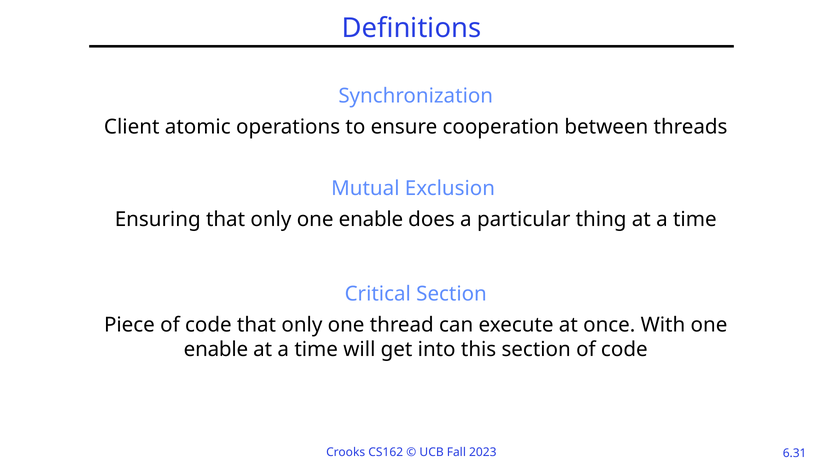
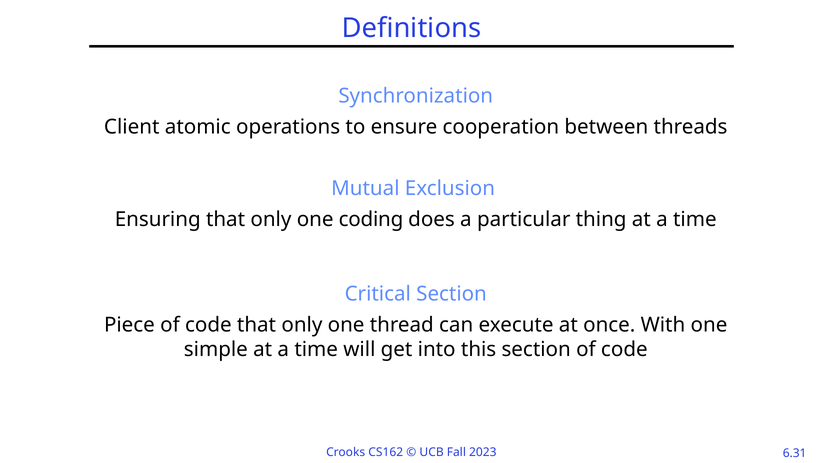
only one enable: enable -> coding (371, 219)
enable: enable -> simple (216, 349)
